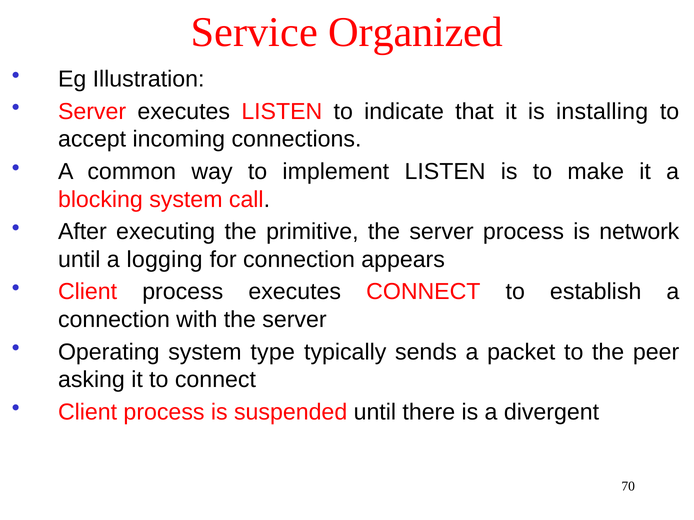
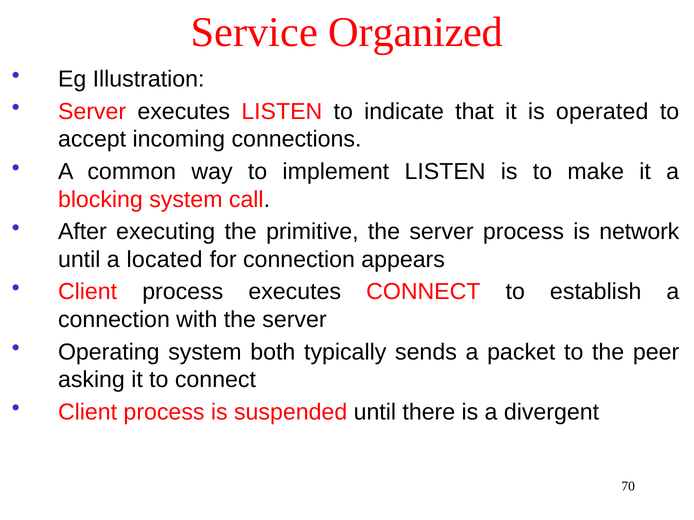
installing: installing -> operated (602, 112)
logging: logging -> located (165, 260)
type: type -> both (273, 352)
